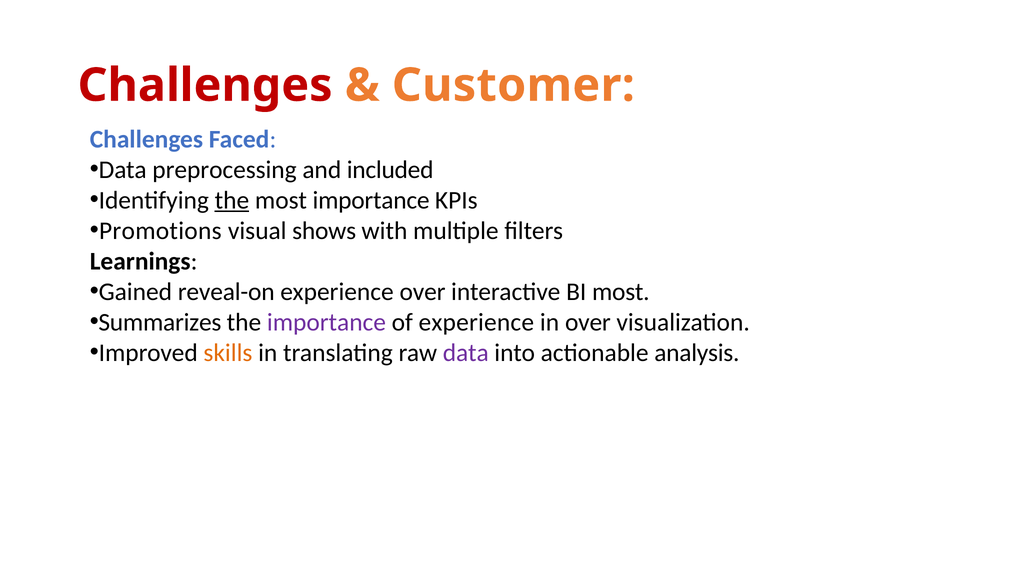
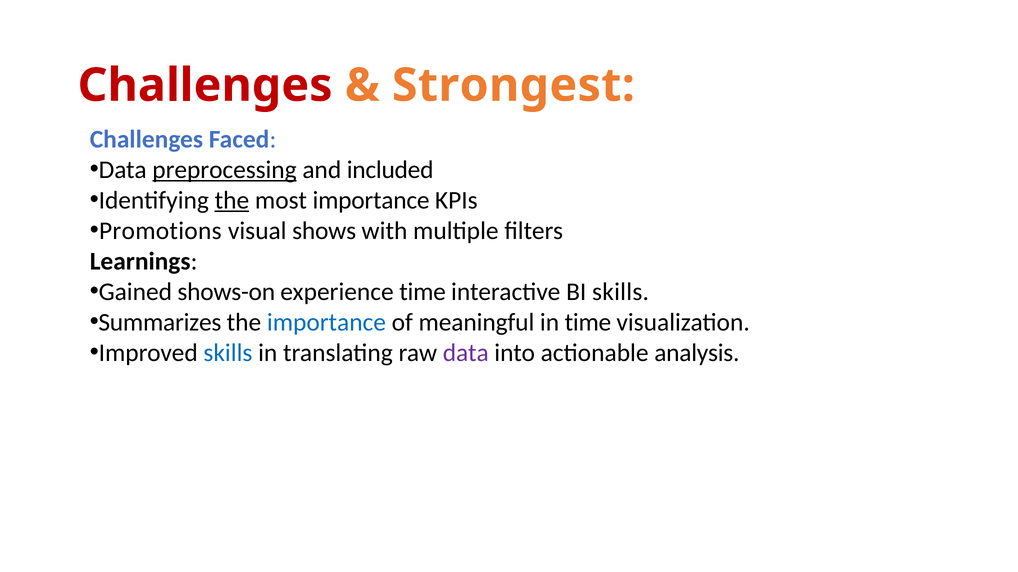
Customer: Customer -> Strongest (513, 86)
preprocessing underline: none -> present (224, 170)
reveal-on: reveal-on -> shows-on (226, 292)
experience over: over -> time (423, 292)
BI most: most -> skills (621, 292)
importance colour: purple -> blue (326, 323)
of experience: experience -> meaningful (476, 323)
in over: over -> time (588, 323)
skills colour: orange -> blue (228, 353)
